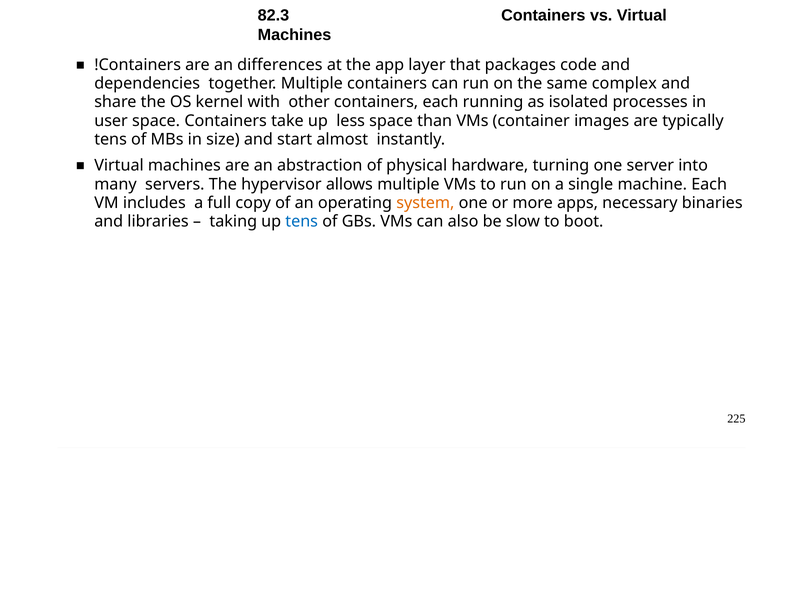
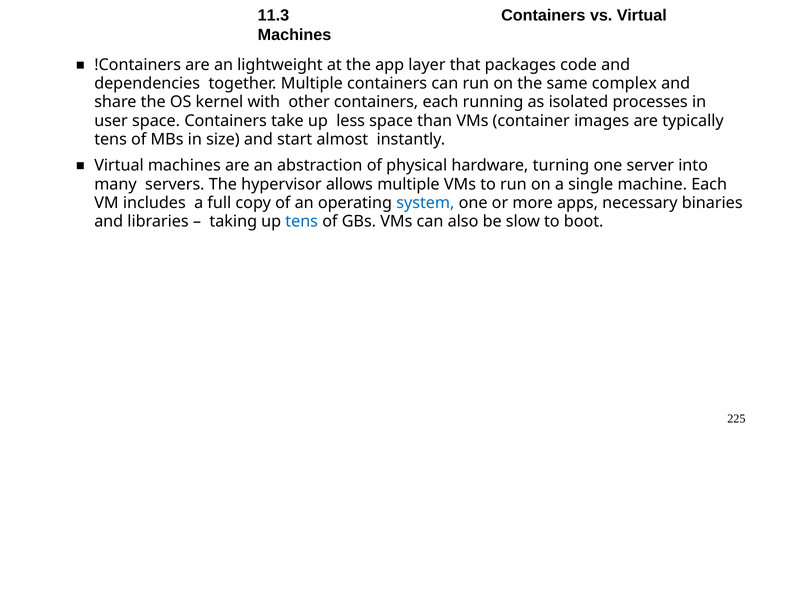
82.3: 82.3 -> 11.3 (273, 15)
differences: differences -> lightweight (280, 65)
system colour: orange -> blue (425, 203)
